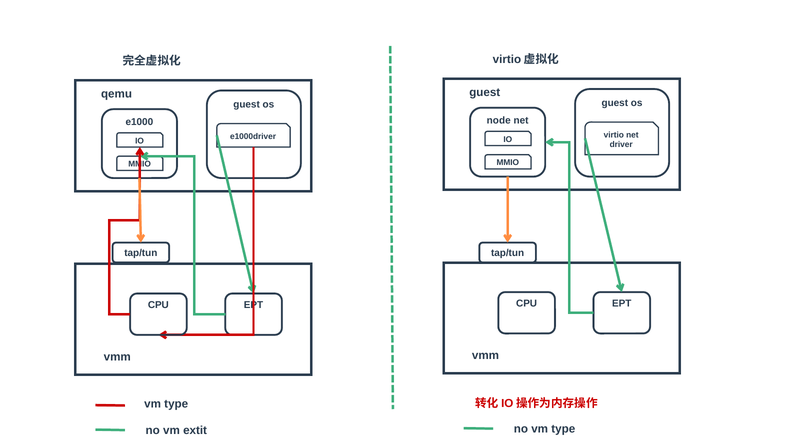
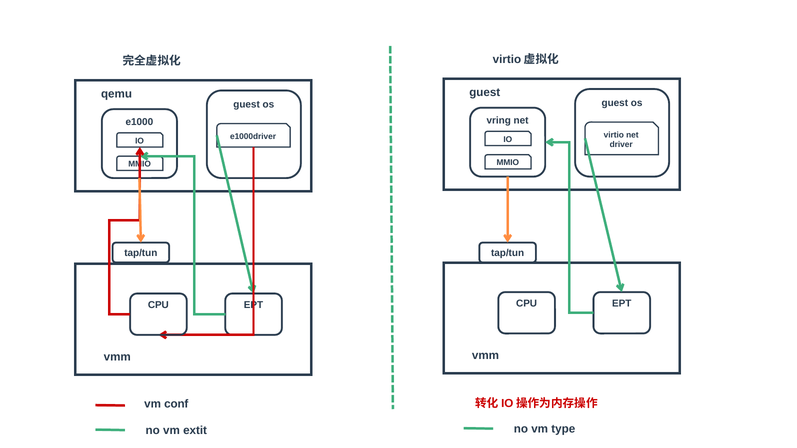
node: node -> vring (499, 121)
type: type -> conf (176, 404)
